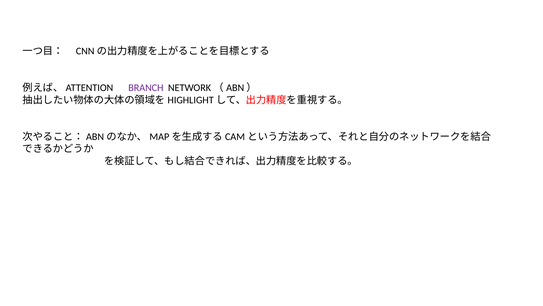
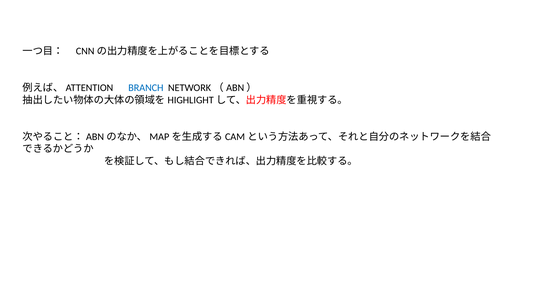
BRANCH colour: purple -> blue (146, 88)
